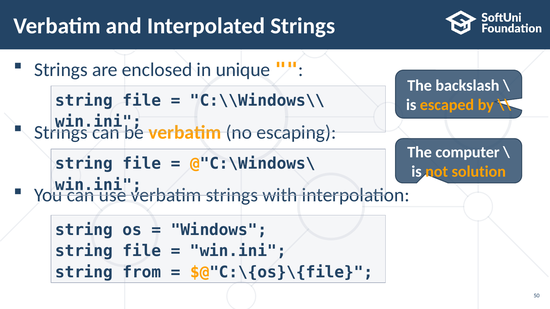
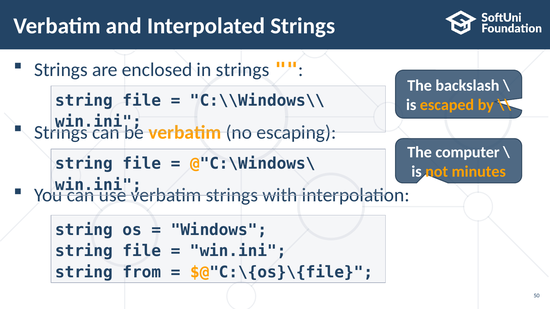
in unique: unique -> strings (243, 70)
solution: solution -> minutes (479, 172)
